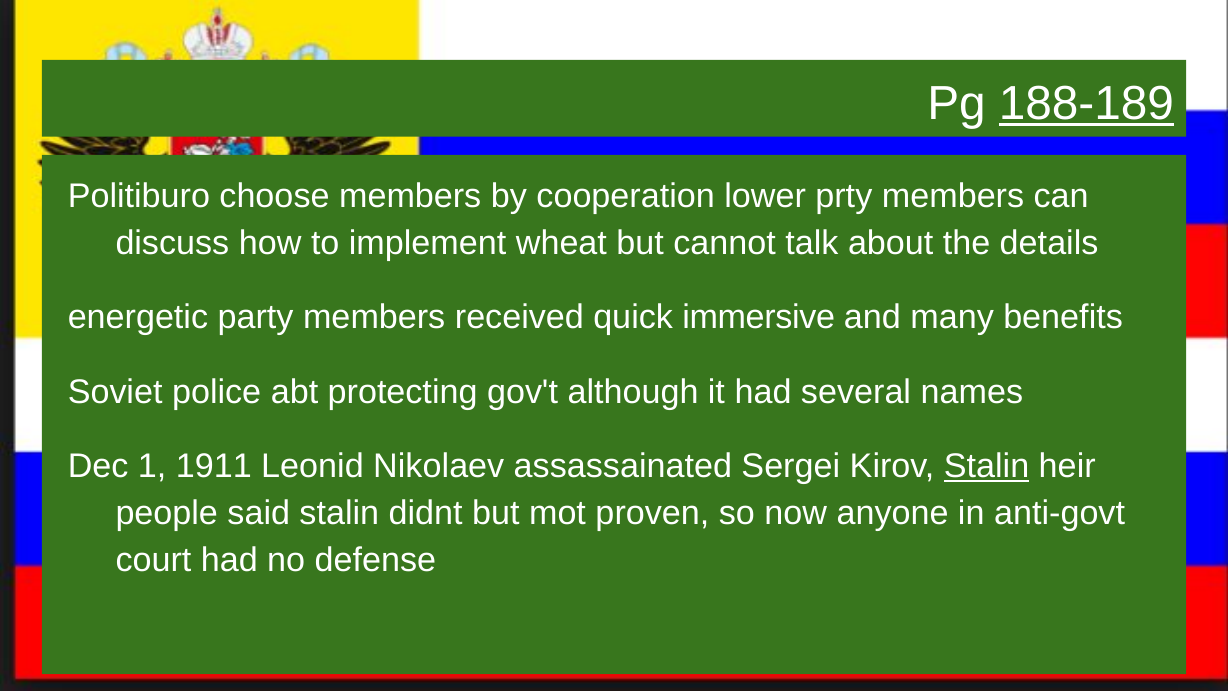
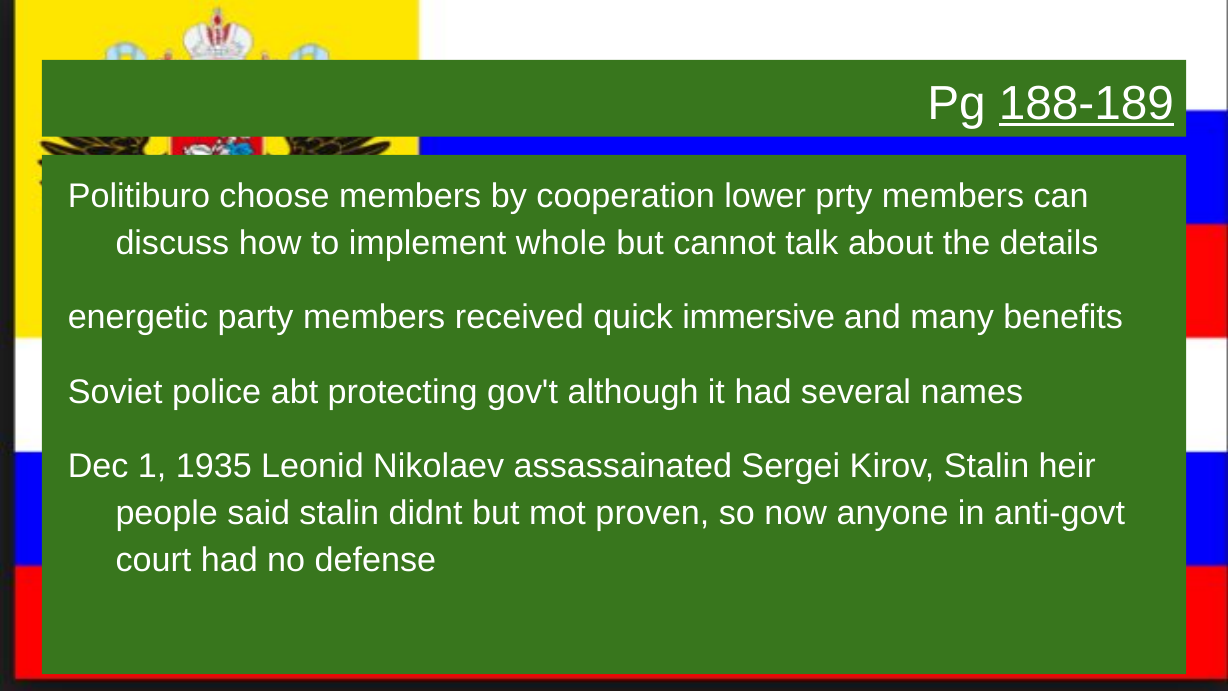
wheat: wheat -> whole (561, 243)
1911: 1911 -> 1935 (214, 466)
Stalin underline: present -> none (987, 466)
